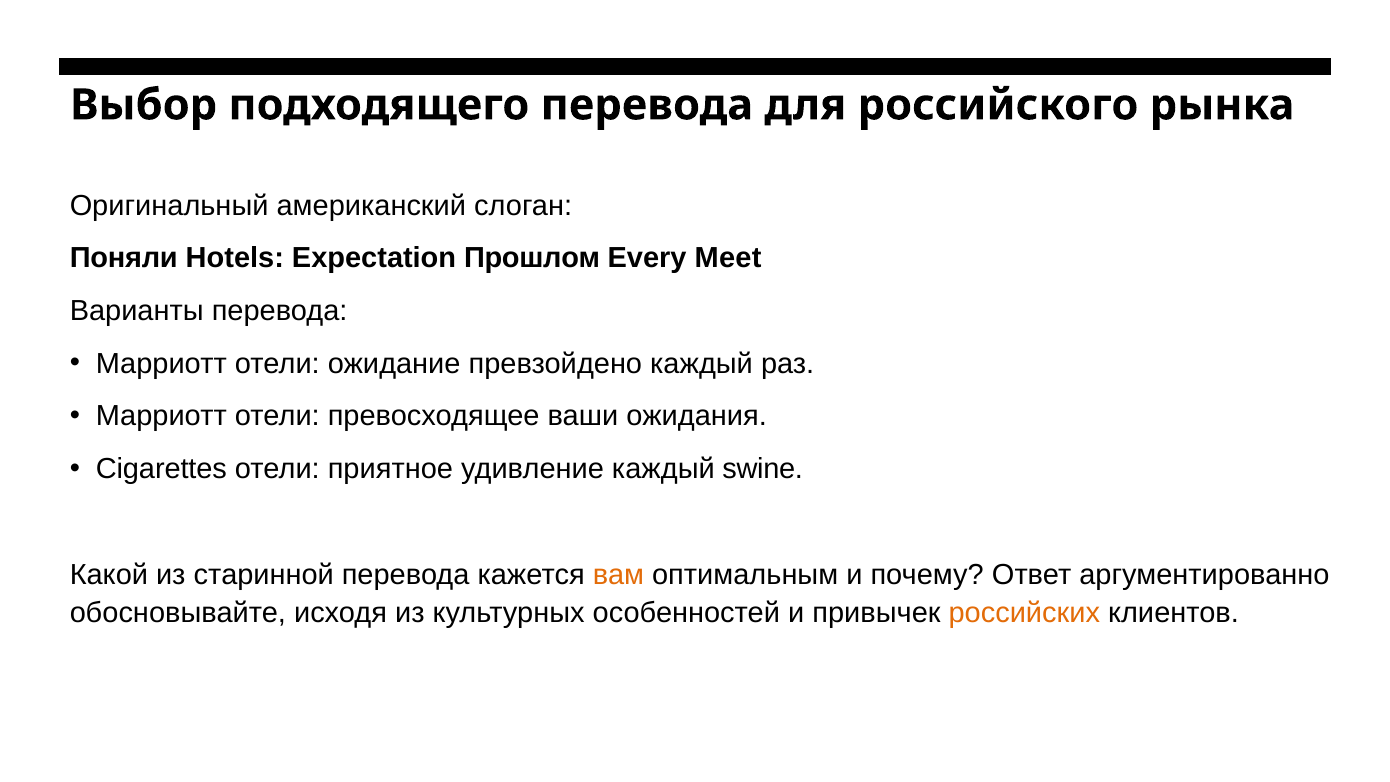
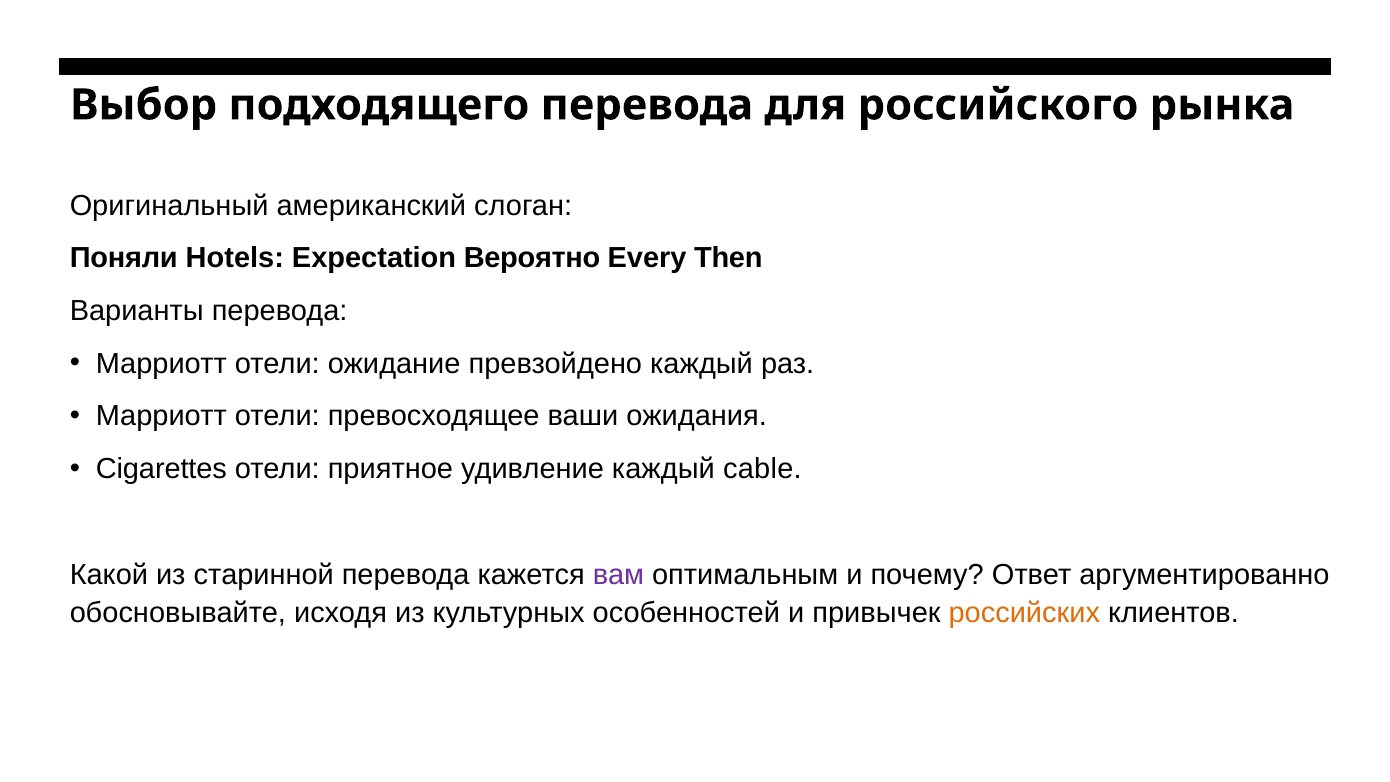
Прошлом: Прошлом -> Вероятно (532, 258)
Meet: Meet -> Then (728, 258)
swine: swine -> cable (762, 469)
вам colour: orange -> purple (618, 574)
